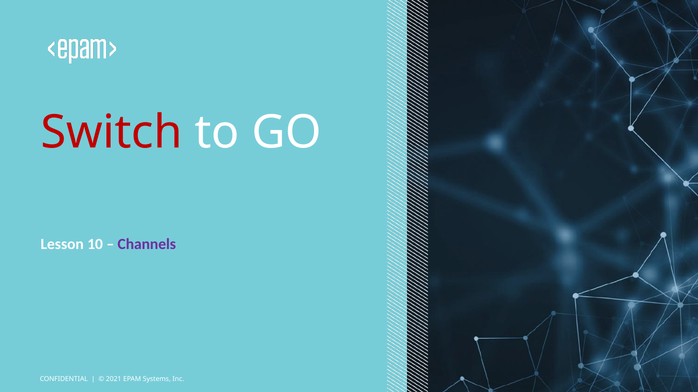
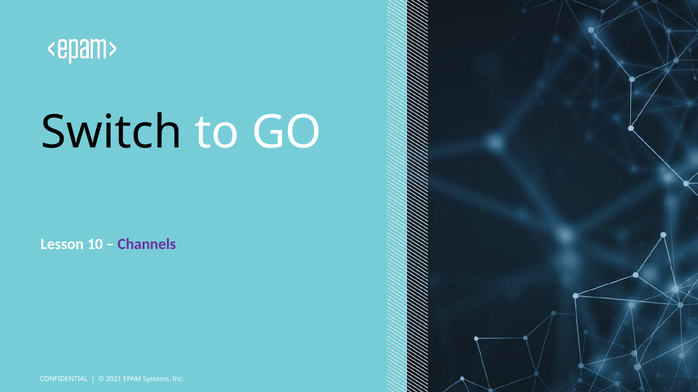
Switch colour: red -> black (111, 133)
